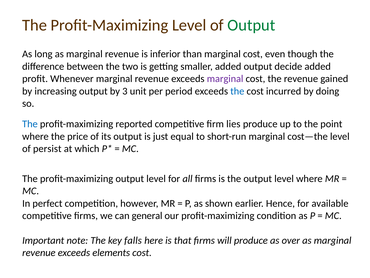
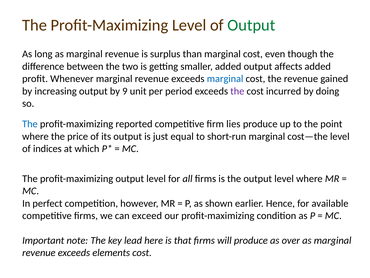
inferior: inferior -> surplus (165, 54)
decide: decide -> affects (288, 66)
marginal colour: purple -> blue (225, 79)
3: 3 -> 9 (125, 91)
the colour: blue -> purple (237, 91)
persist: persist -> indices (47, 149)
general: general -> exceed (147, 215)
falls: falls -> lead (133, 240)
